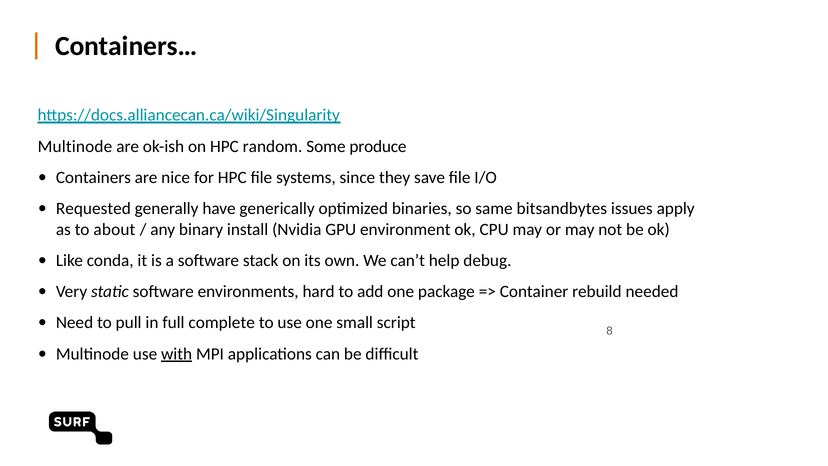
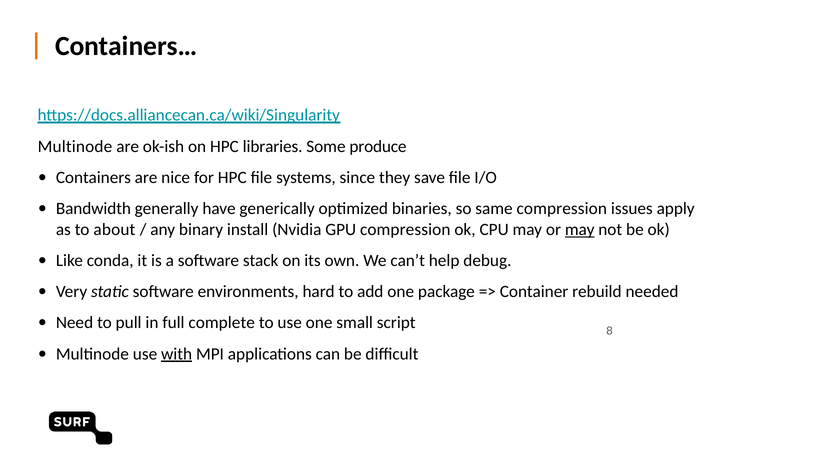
random: random -> libraries (273, 147)
Requested: Requested -> Bandwidth (93, 209)
same bitsandbytes: bitsandbytes -> compression (562, 209)
GPU environment: environment -> compression (405, 229)
may underline: none -> present (580, 229)
